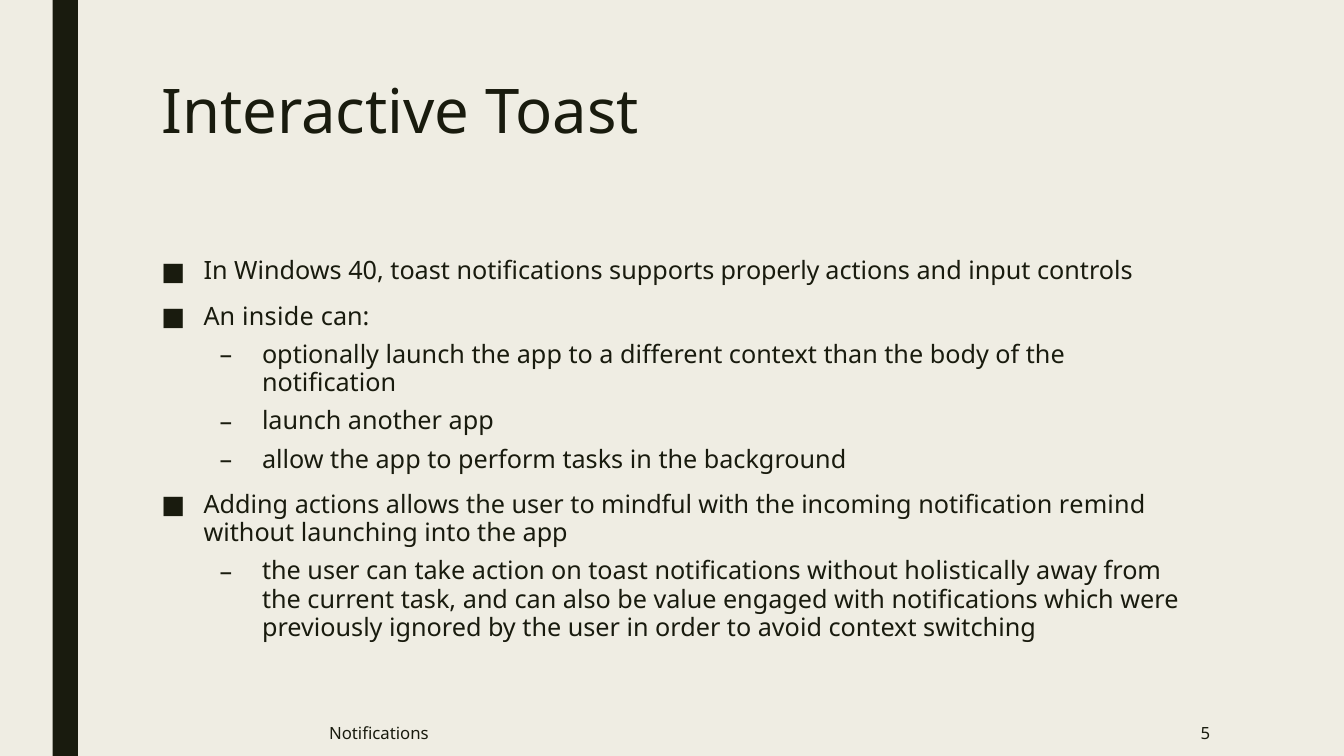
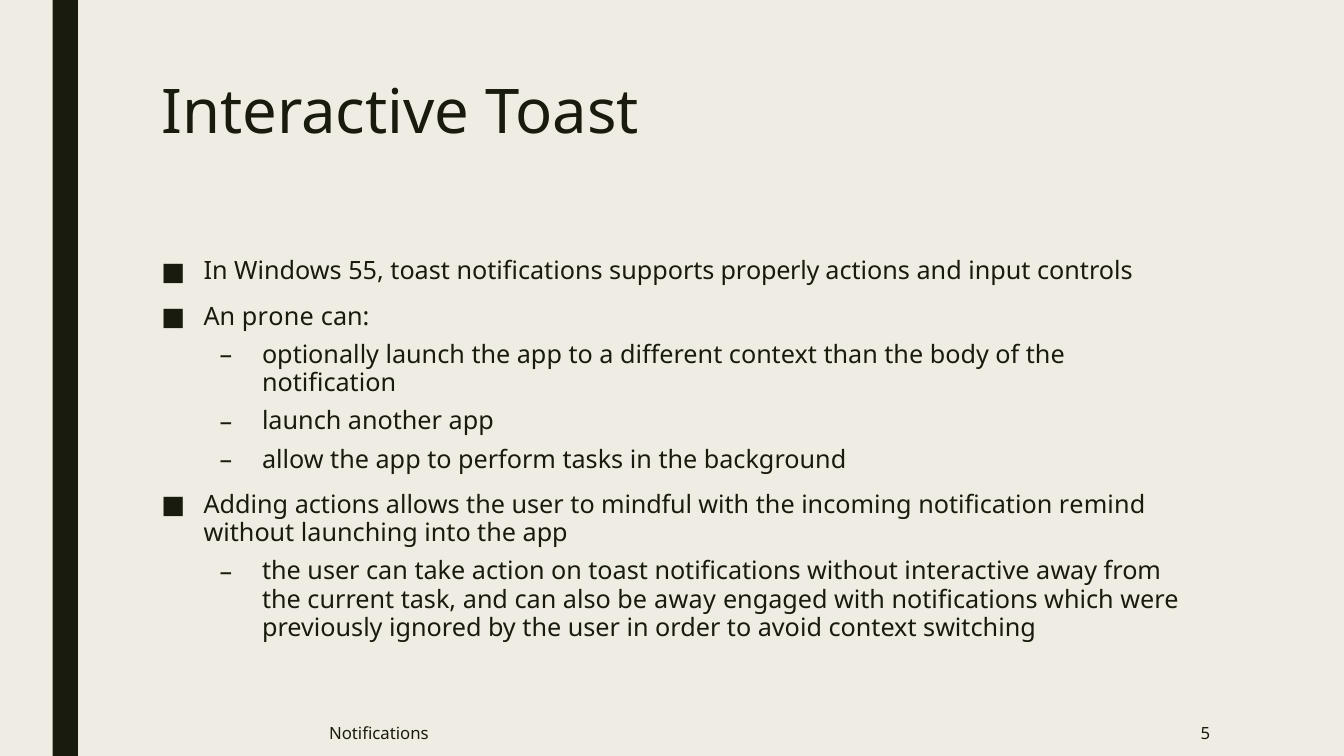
40: 40 -> 55 (366, 271)
inside: inside -> prone (278, 317)
without holistically: holistically -> interactive (967, 572)
be value: value -> away (685, 600)
